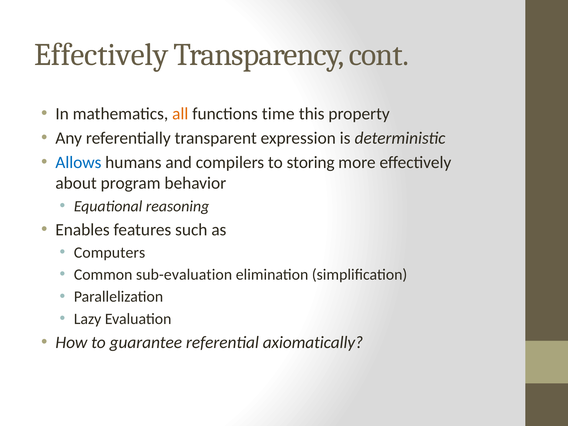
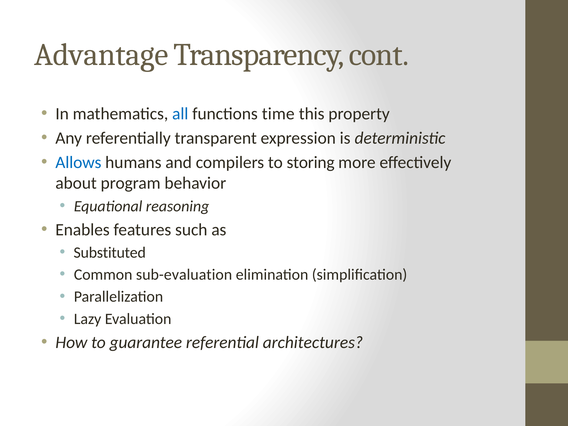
Effectively: Effectively -> Advantage (101, 55)
all colour: orange -> blue (180, 114)
Computers: Computers -> Substituted (110, 253)
axiomatically: axiomatically -> architectures (313, 342)
